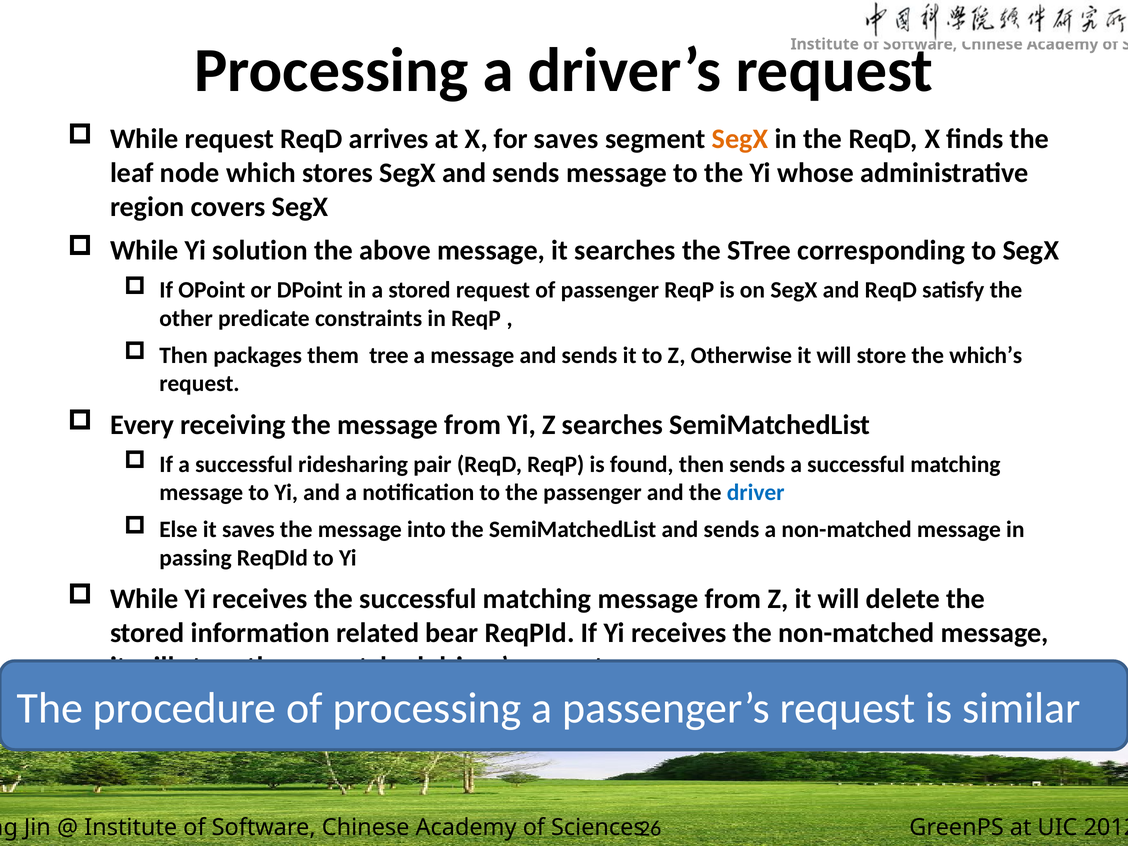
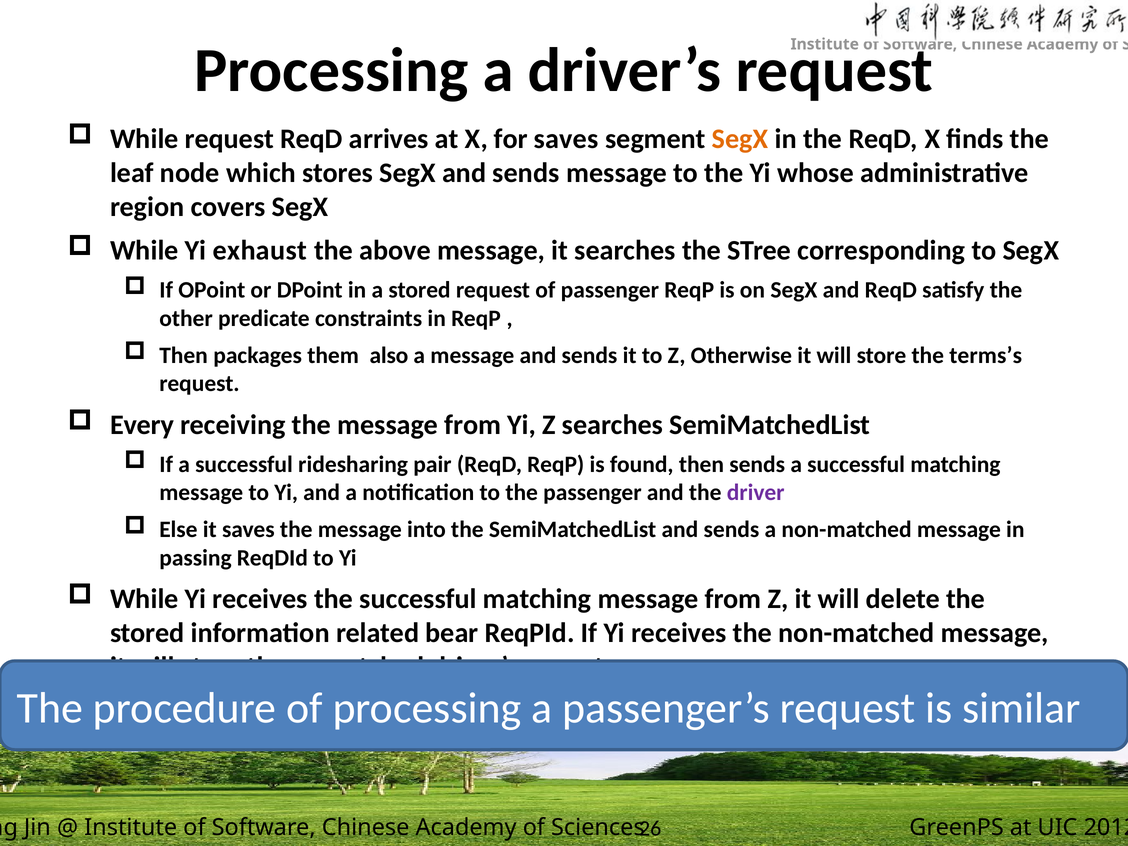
solution: solution -> exhaust (260, 251)
tree: tree -> also (389, 355)
which’s: which’s -> terms’s (986, 355)
driver colour: blue -> purple (756, 493)
